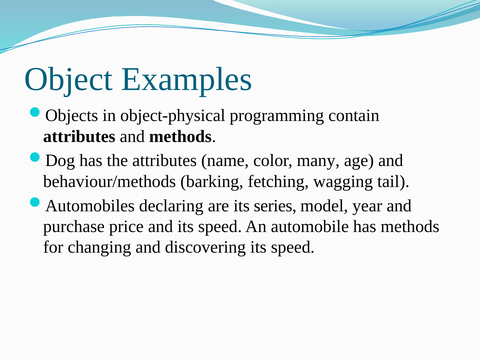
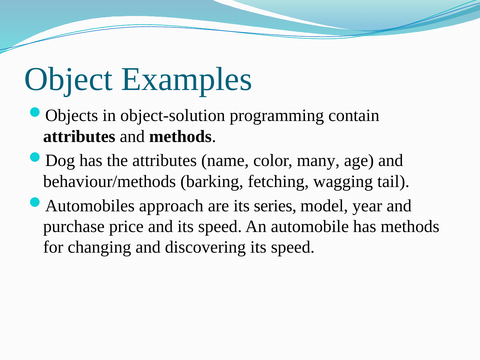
object-physical: object-physical -> object-solution (173, 116)
declaring: declaring -> approach (171, 206)
